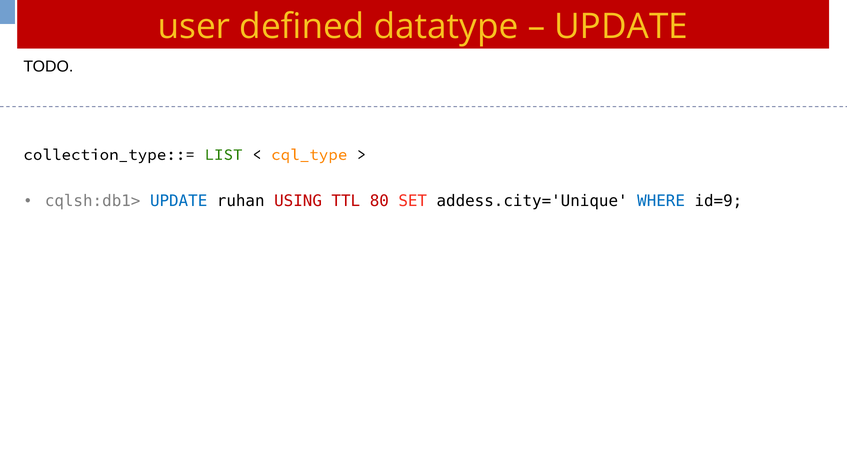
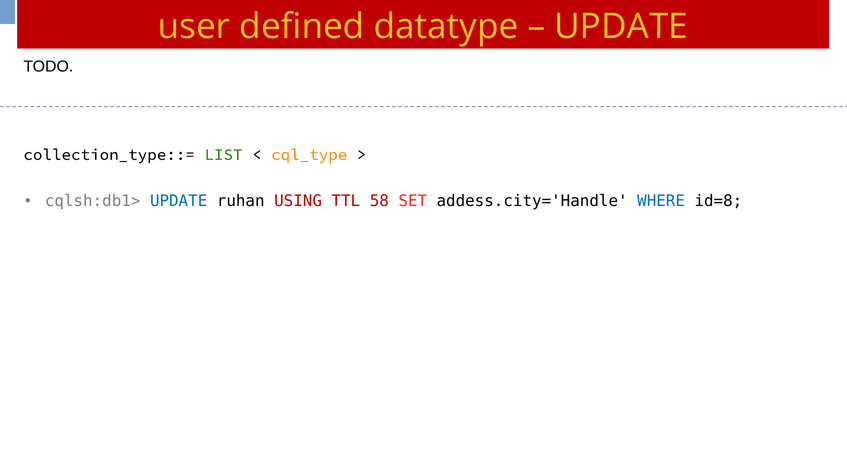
80: 80 -> 58 (379, 201)
addess.city='Unique: addess.city='Unique -> addess.city='Handle (532, 201)
id=9: id=9 -> id=8 (718, 201)
